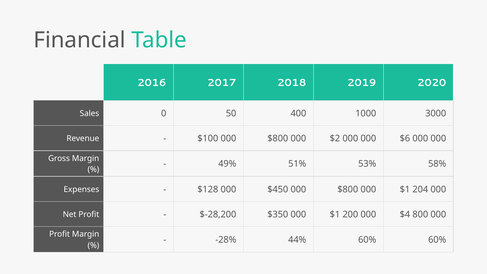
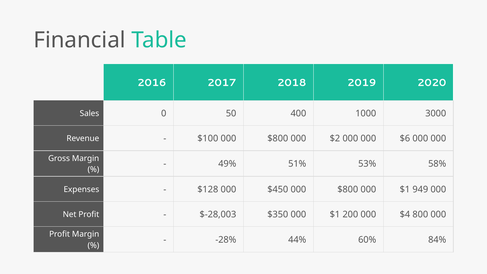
204: 204 -> 949 (420, 189)
$-28,200: $-28,200 -> $-28,003 (218, 214)
60% 60%: 60% -> 84% (437, 240)
